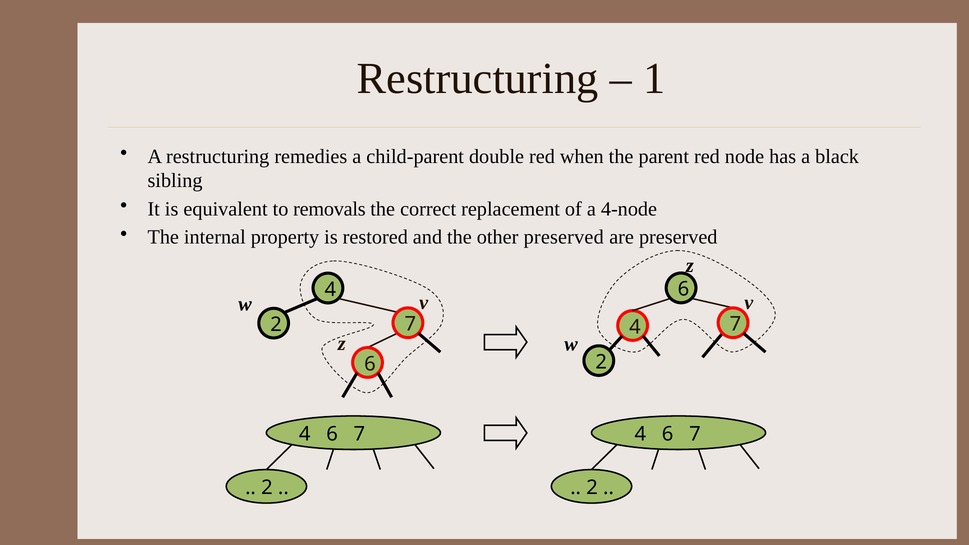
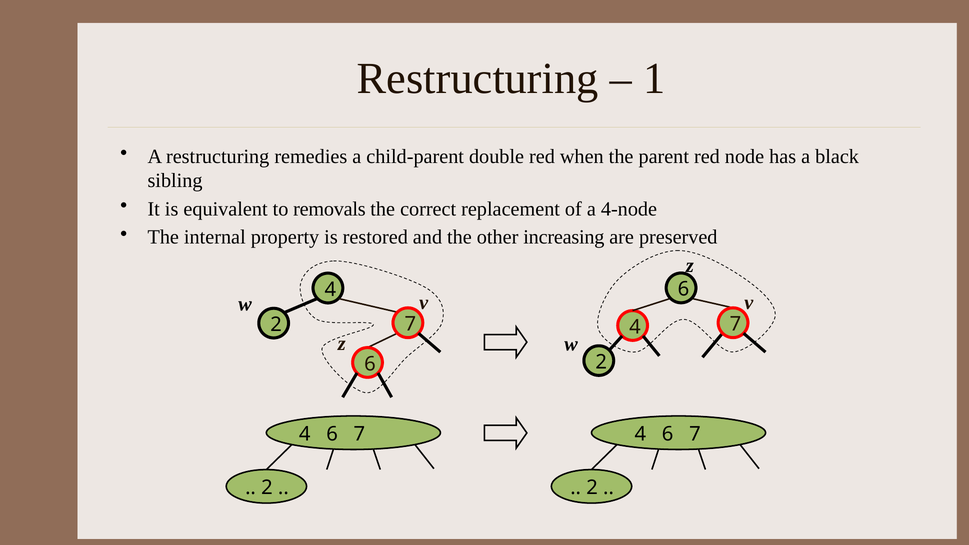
other preserved: preserved -> increasing (564, 237)
